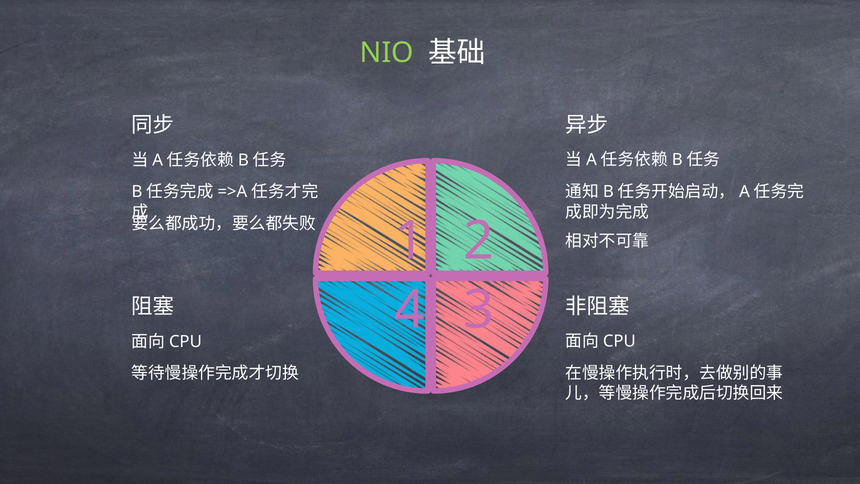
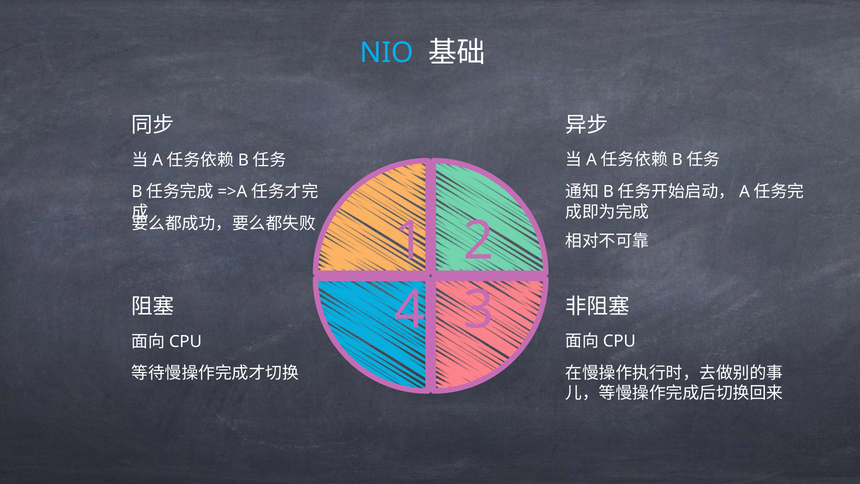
NIO colour: light green -> light blue (387, 53)
